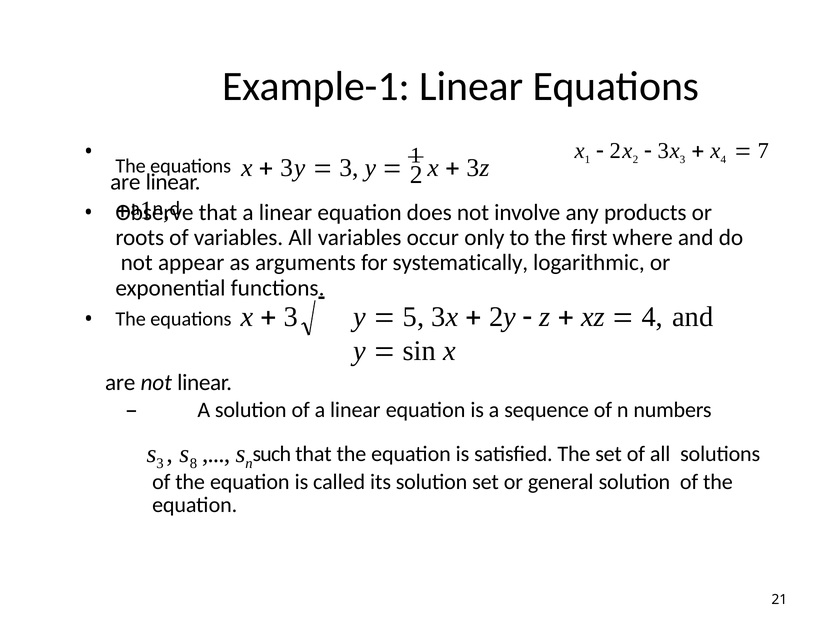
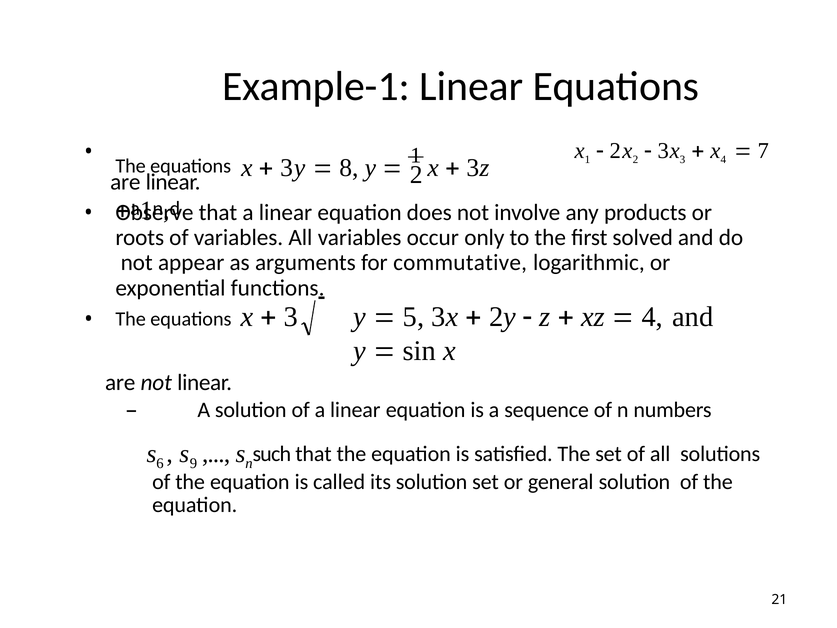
3: 3 -> 8 (349, 167)
where: where -> solved (643, 237)
systematically: systematically -> commutative (460, 263)
3: 3 -> 6 (160, 463)
8: 8 -> 9 (193, 463)
